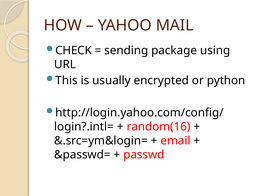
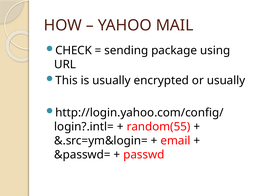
or python: python -> usually (226, 81)
random(16: random(16 -> random(55 (159, 127)
